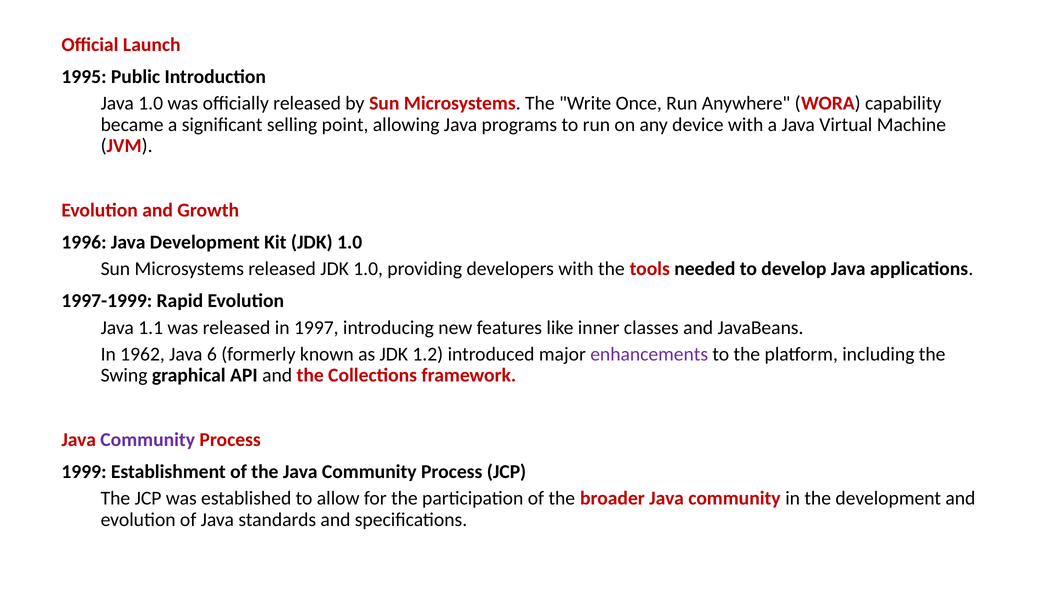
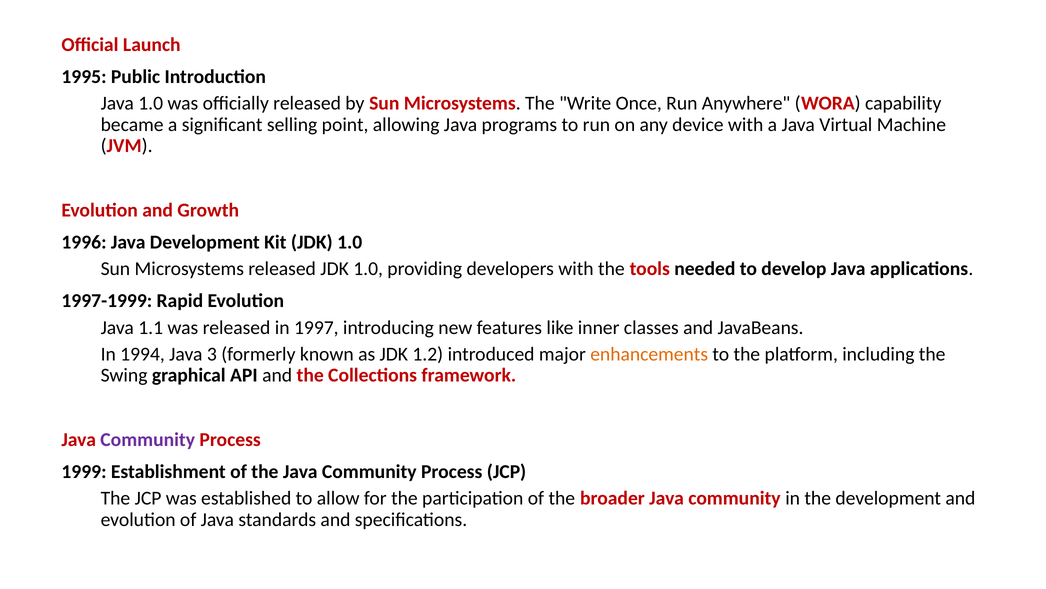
1962: 1962 -> 1994 (143, 354)
6: 6 -> 3 (212, 354)
enhancements colour: purple -> orange (649, 354)
